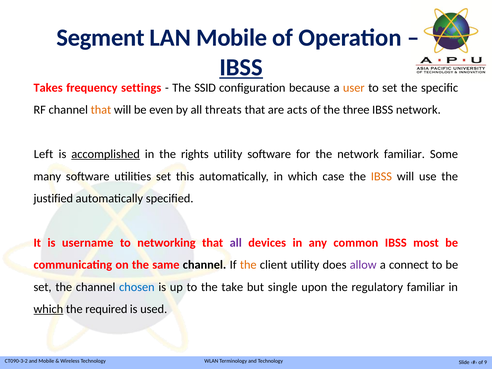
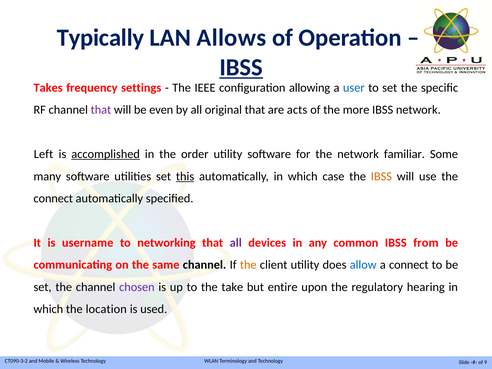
Segment: Segment -> Typically (100, 38)
LAN Mobile: Mobile -> Allows (231, 38)
SSID: SSID -> IEEE (205, 88)
because: because -> allowing (310, 88)
user colour: orange -> blue (354, 88)
that colour: orange -> purple (101, 110)
threats: threats -> original (223, 110)
three: three -> more (356, 110)
rights: rights -> order (195, 154)
this underline: none -> present (185, 176)
justified: justified -> connect (53, 198)
most: most -> from (426, 243)
allow colour: purple -> blue (363, 265)
chosen colour: blue -> purple (137, 287)
single: single -> entire (283, 287)
regulatory familiar: familiar -> hearing (426, 287)
which underline: present -> none (48, 309)
required: required -> location (106, 309)
